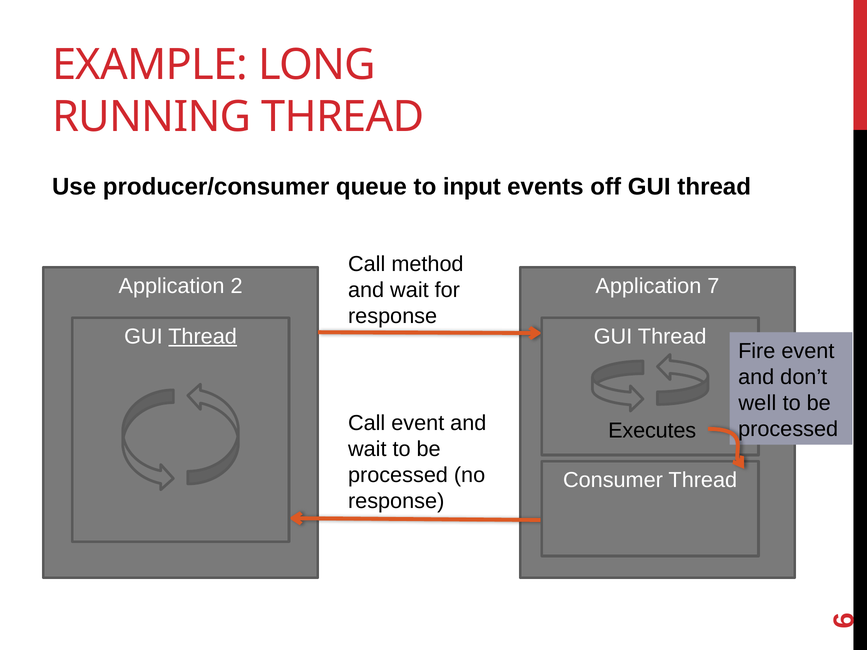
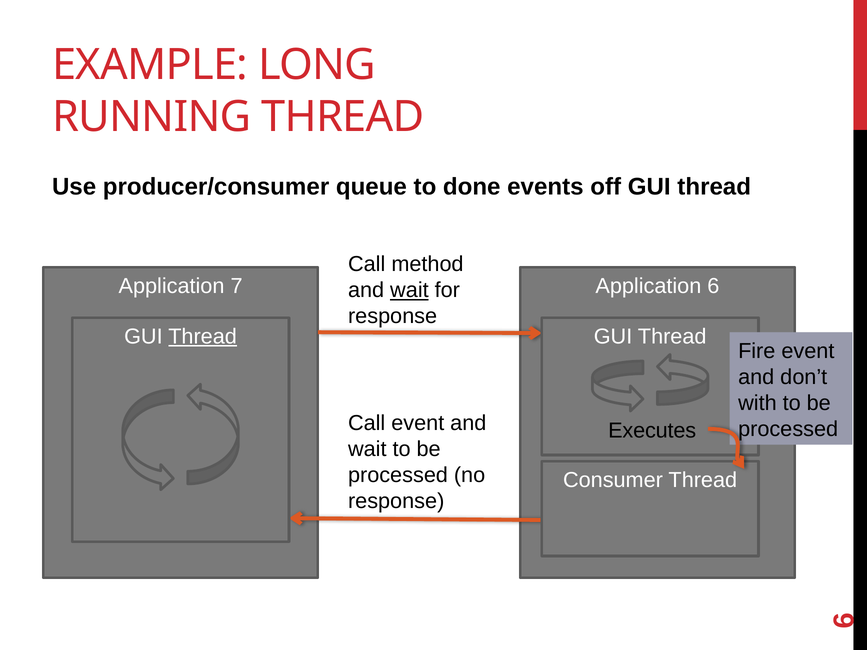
input: input -> done (472, 187)
2: 2 -> 7 (237, 286)
Application 7: 7 -> 6 (713, 286)
wait underline: none -> present (409, 290)
well: well -> with (757, 403)
